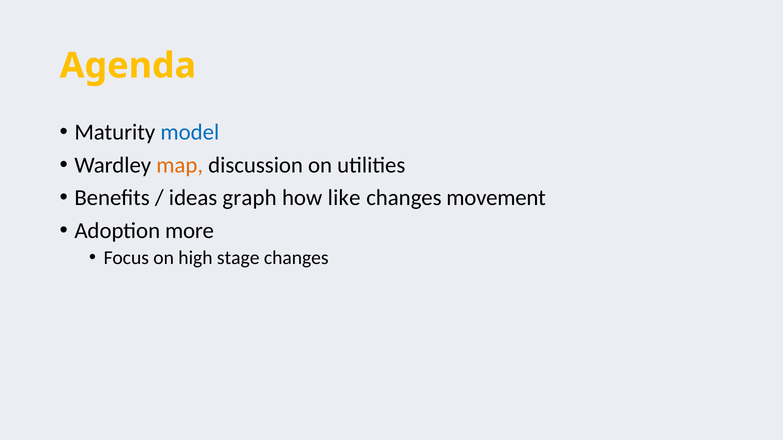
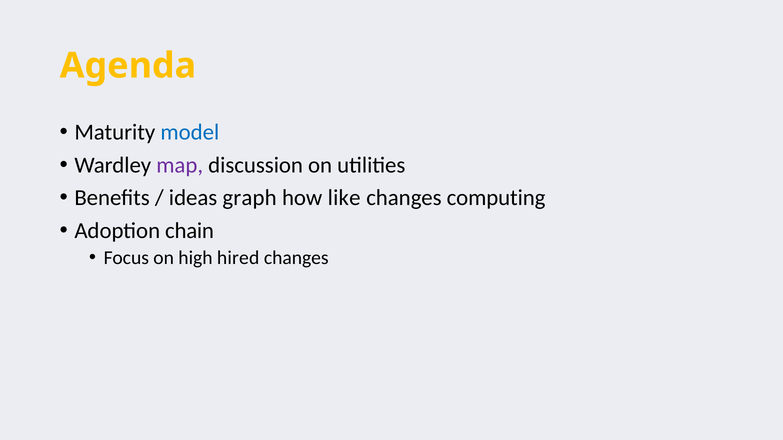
map colour: orange -> purple (180, 165)
movement: movement -> computing (496, 198)
more: more -> chain (190, 231)
stage: stage -> hired (238, 258)
